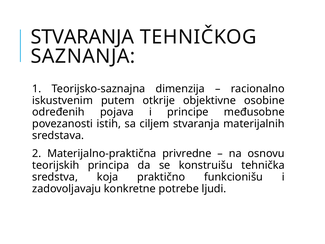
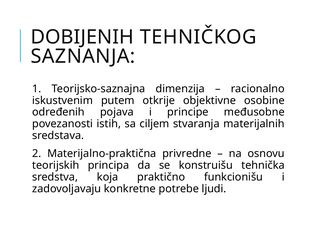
STVARANJA: STVARANJA -> DOBIJENIH (82, 37)
